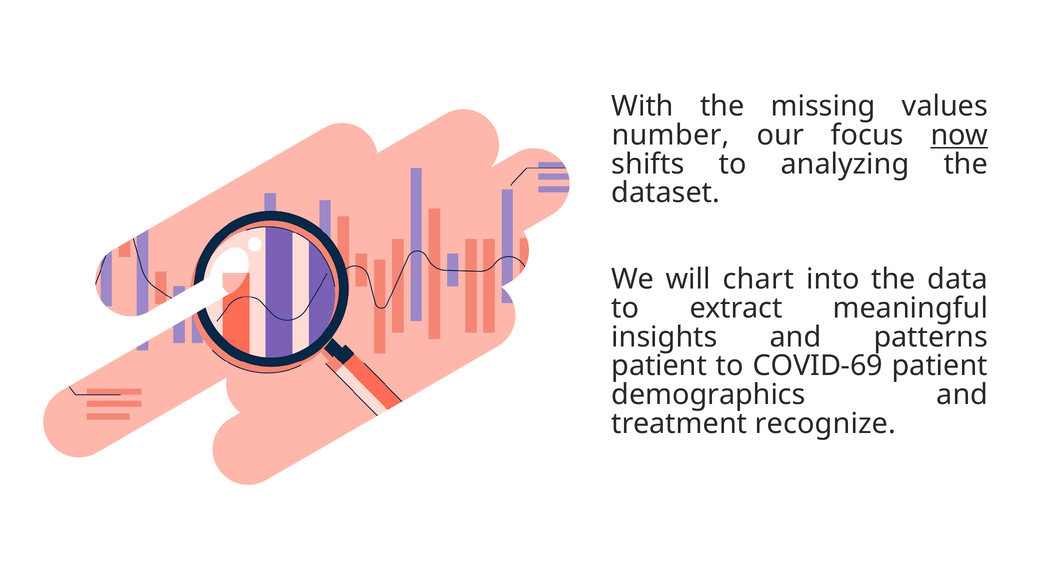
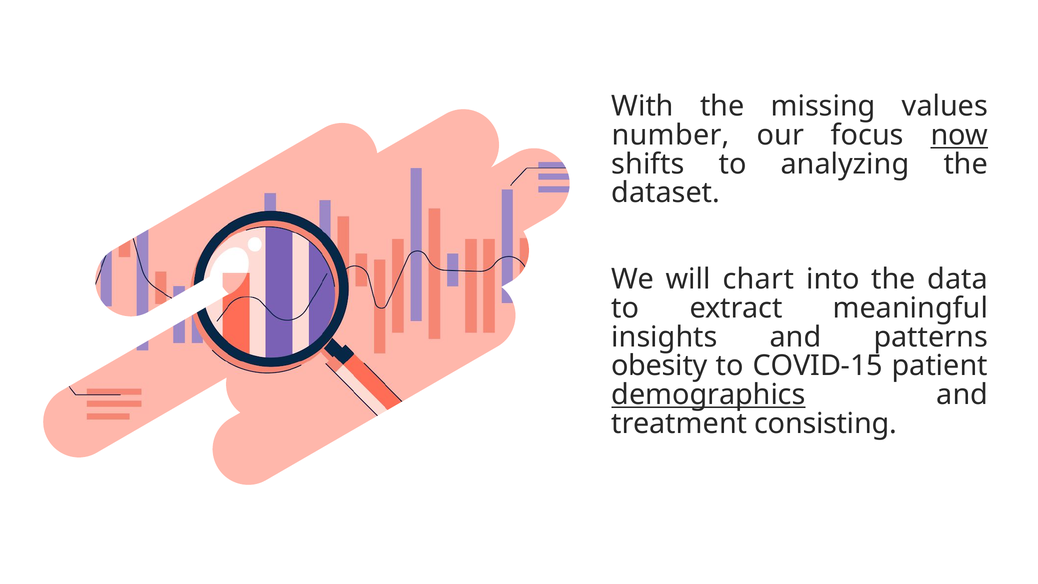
patient: patient -> obesity (659, 366)
COVID-69: COVID-69 -> COVID-15 (818, 366)
demographics underline: none -> present (708, 395)
recognize: recognize -> consisting (826, 424)
